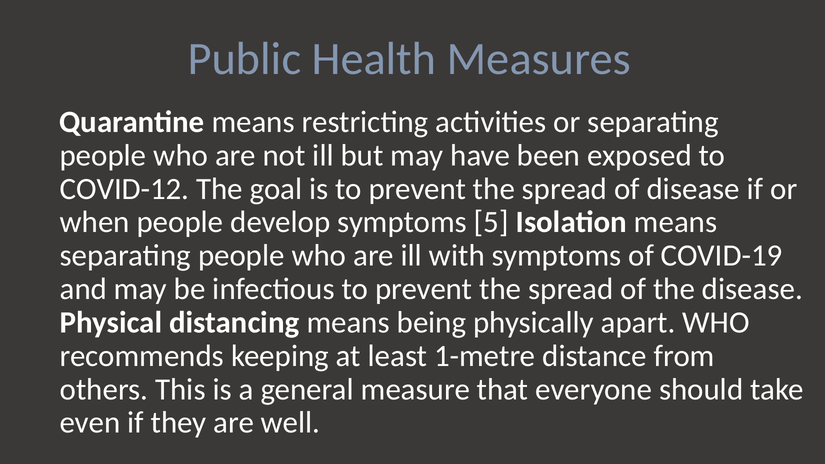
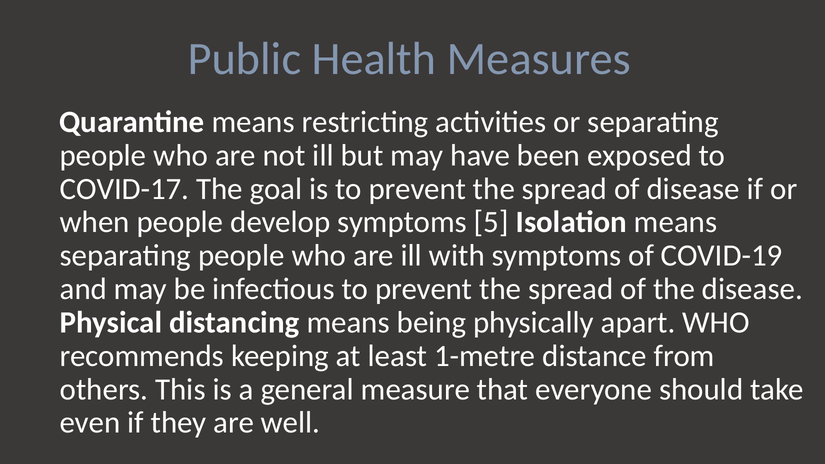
COVID-12: COVID-12 -> COVID-17 (124, 189)
